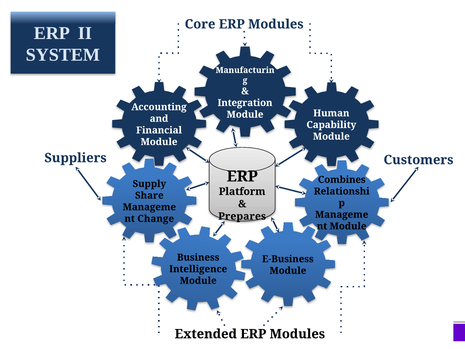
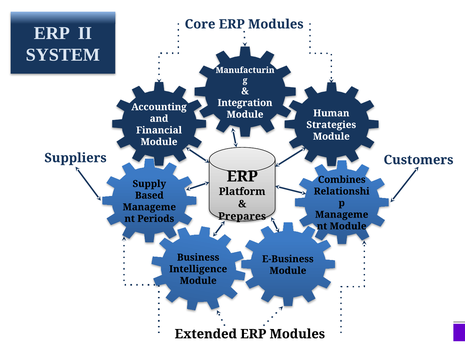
Capability: Capability -> Strategies (331, 125)
Share: Share -> Based (149, 195)
Change: Change -> Periods (156, 219)
